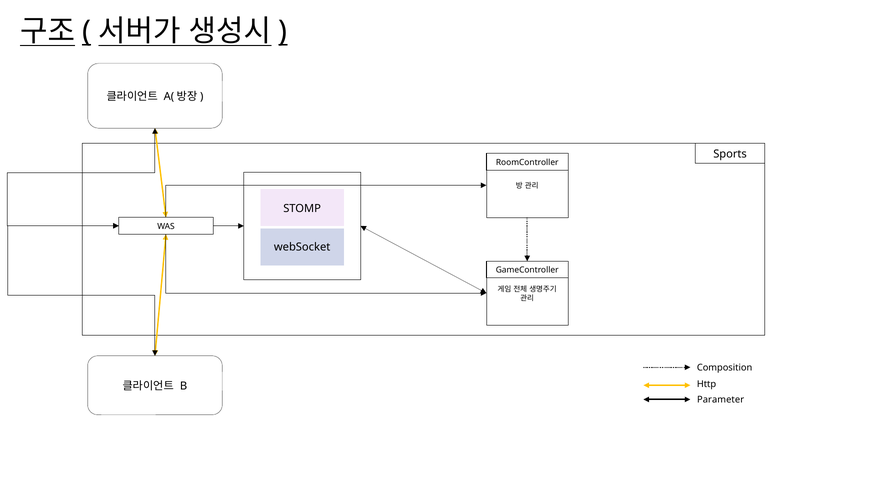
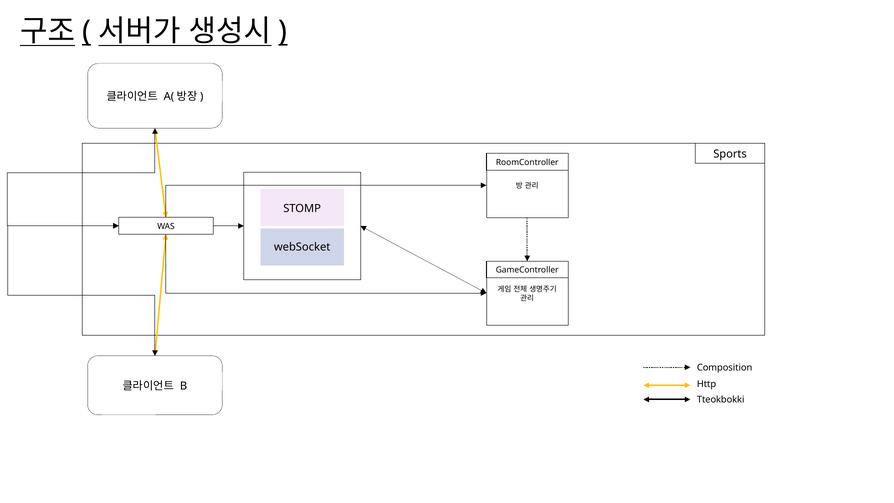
Parameter: Parameter -> Tteokbokki (721, 399)
